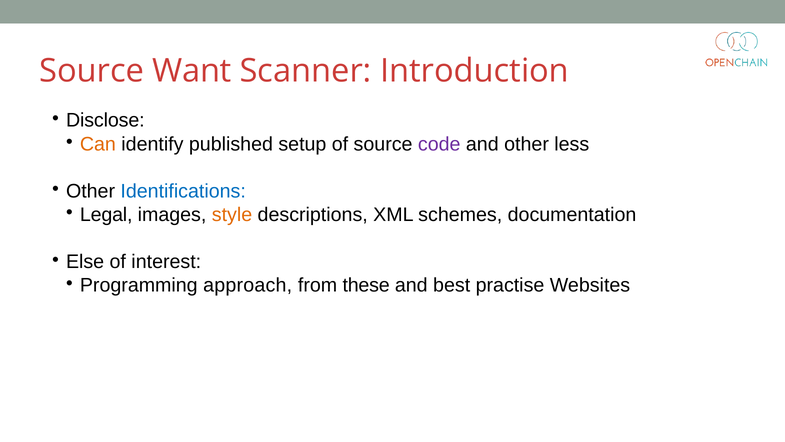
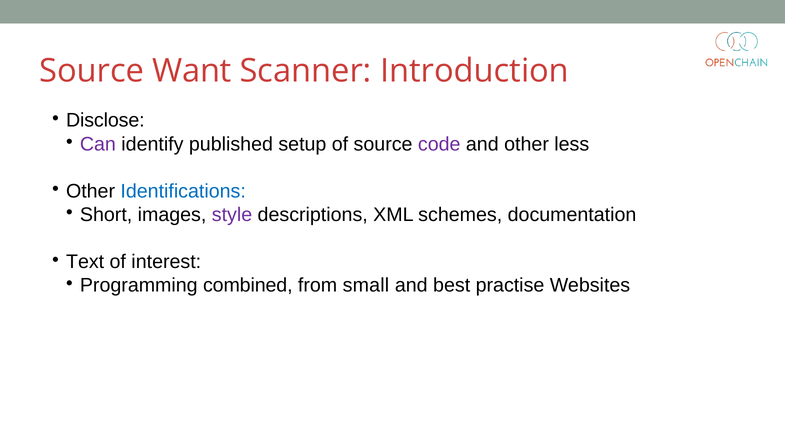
Can colour: orange -> purple (98, 144)
Legal: Legal -> Short (106, 215)
style colour: orange -> purple (232, 215)
Else: Else -> Text (85, 262)
approach: approach -> combined (248, 285)
these: these -> small (366, 285)
